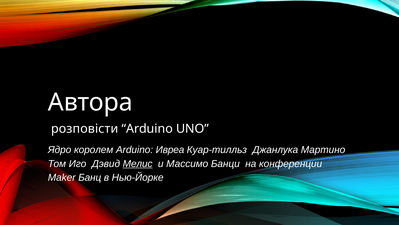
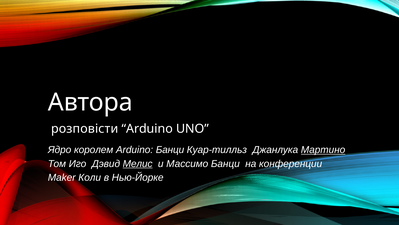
Arduino Ивреа: Ивреа -> Банци (170, 150)
Мартино underline: none -> present (323, 150)
Банц: Банц -> Коли (90, 177)
